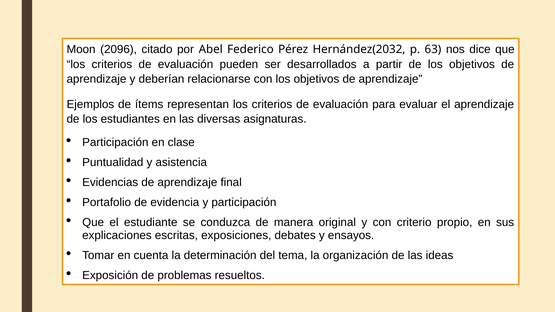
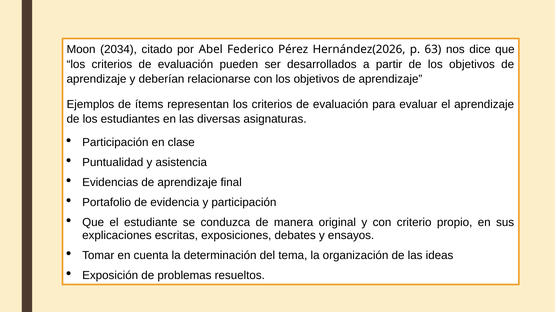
2096: 2096 -> 2034 (119, 49)
Hernández(2032: Hernández(2032 -> Hernández(2026 (359, 49)
